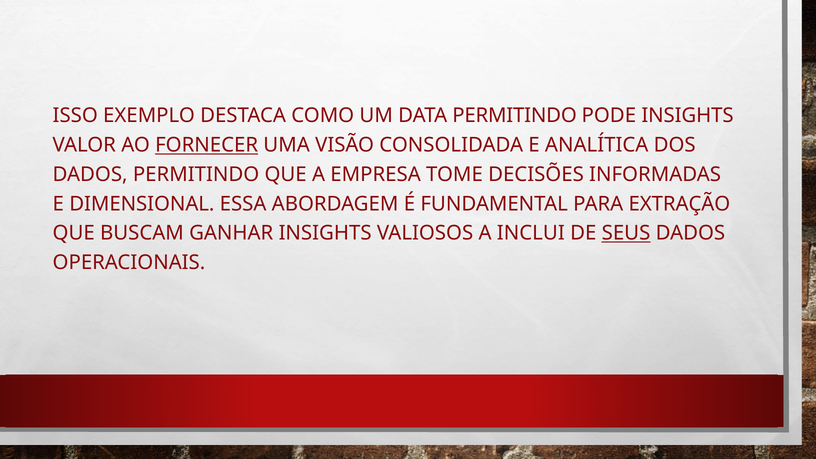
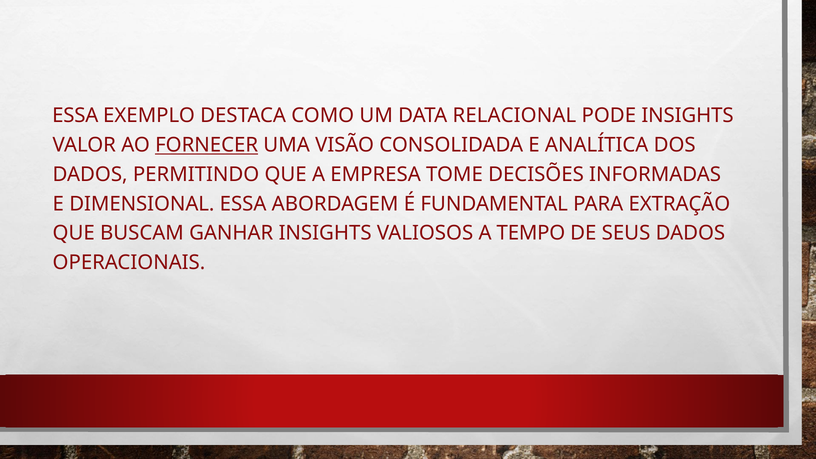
ISSO: ISSO -> ESSA (75, 116)
DATA PERMITINDO: PERMITINDO -> RELACIONAL (514, 116)
INCLUI: INCLUI -> TEMPO (531, 233)
SEUS underline: present -> none (626, 233)
